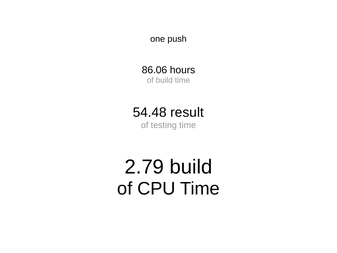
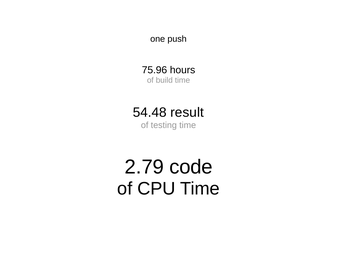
86.06: 86.06 -> 75.96 (154, 70)
2.79 build: build -> code (191, 167)
